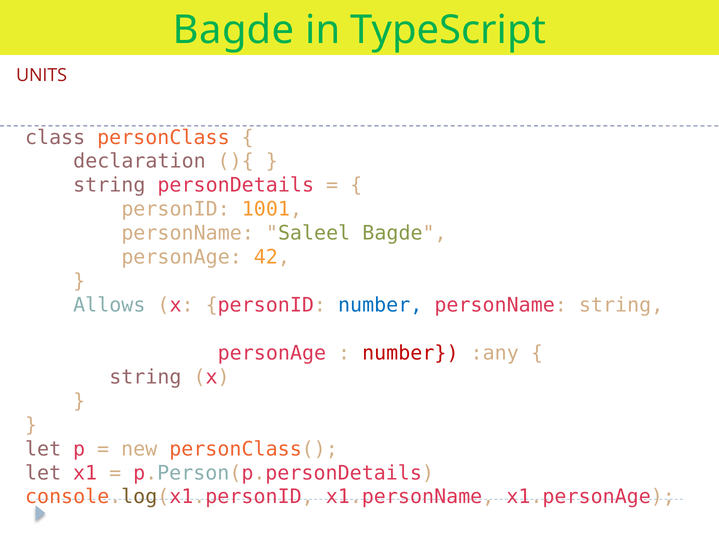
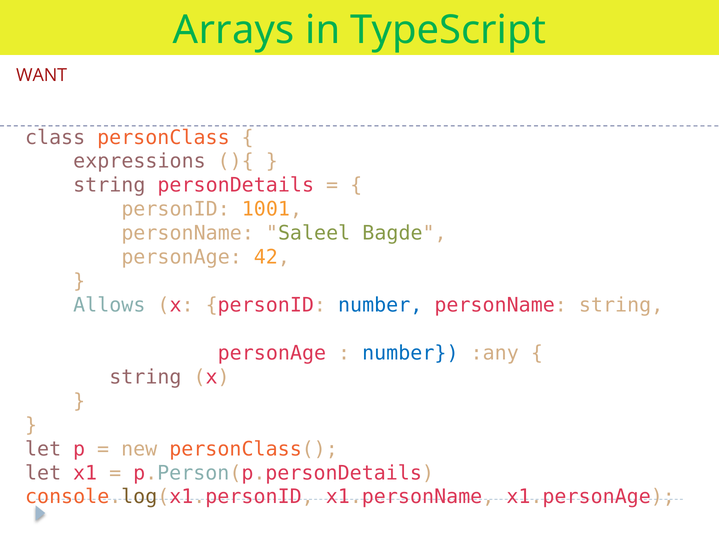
Bagde: Bagde -> Arrays (234, 30)
UNITS: UNITS -> WANT (42, 75)
declaration: declaration -> expressions (139, 161)
number colour: red -> blue (410, 353)
